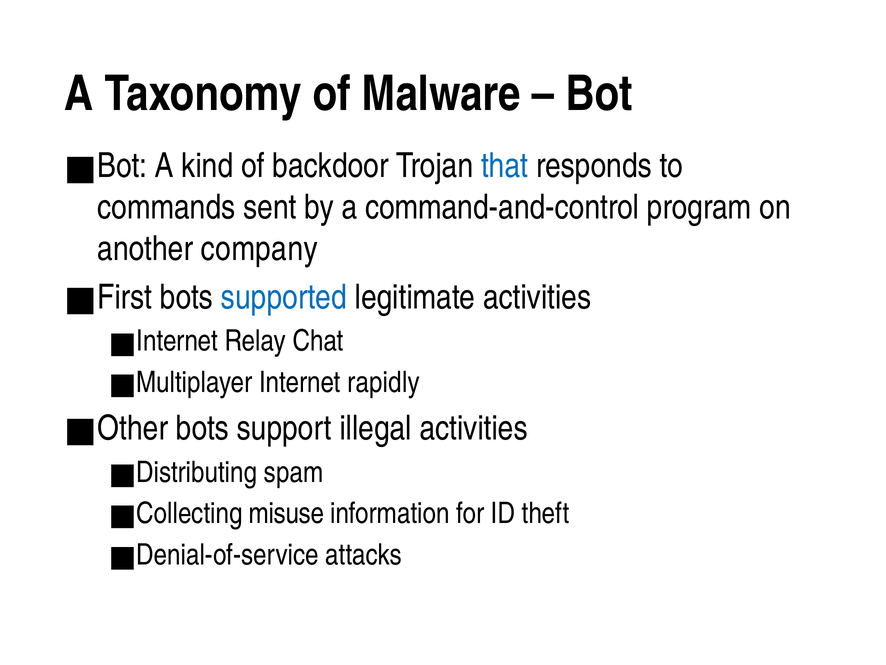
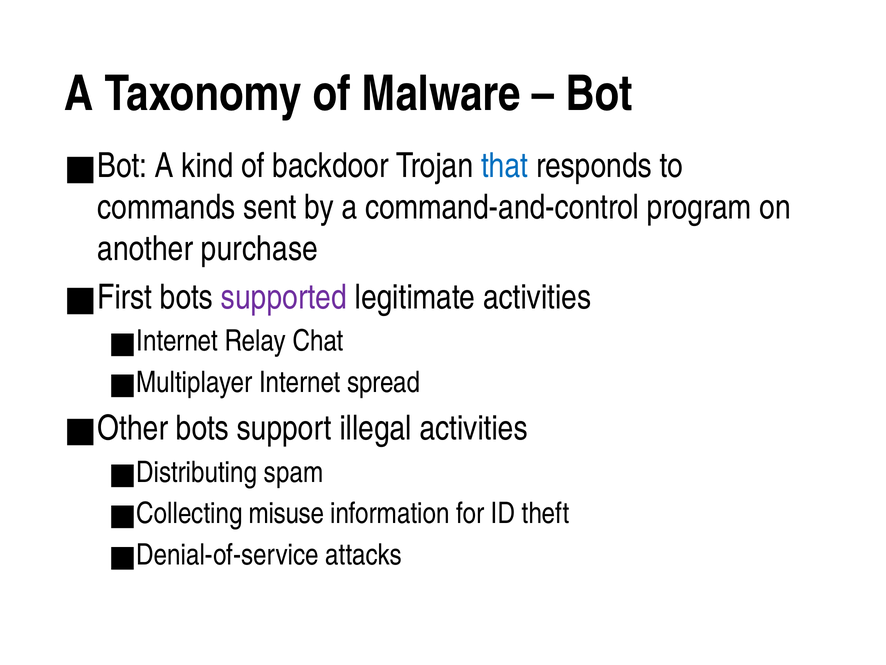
company: company -> purchase (259, 249)
supported colour: blue -> purple (284, 297)
rapidly: rapidly -> spread (384, 382)
